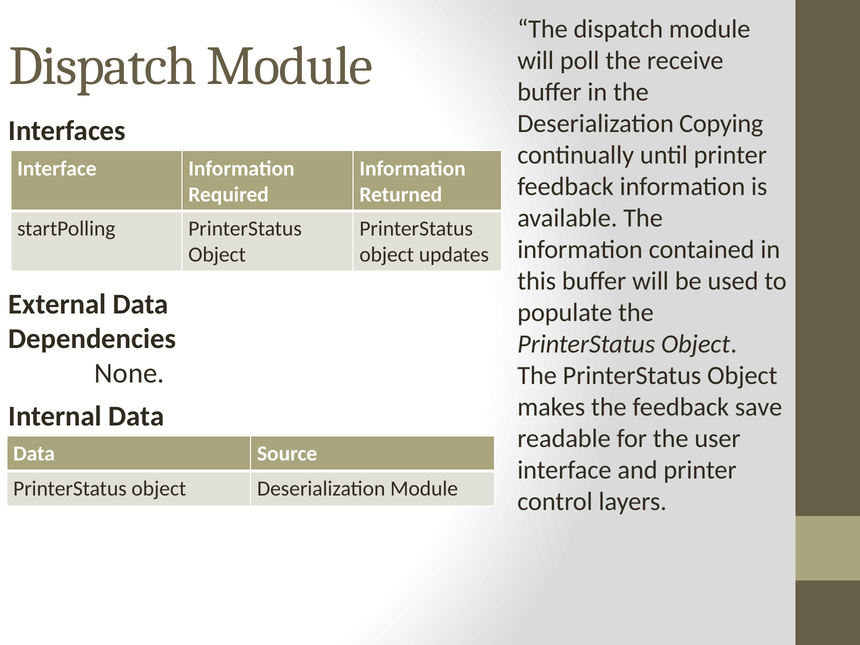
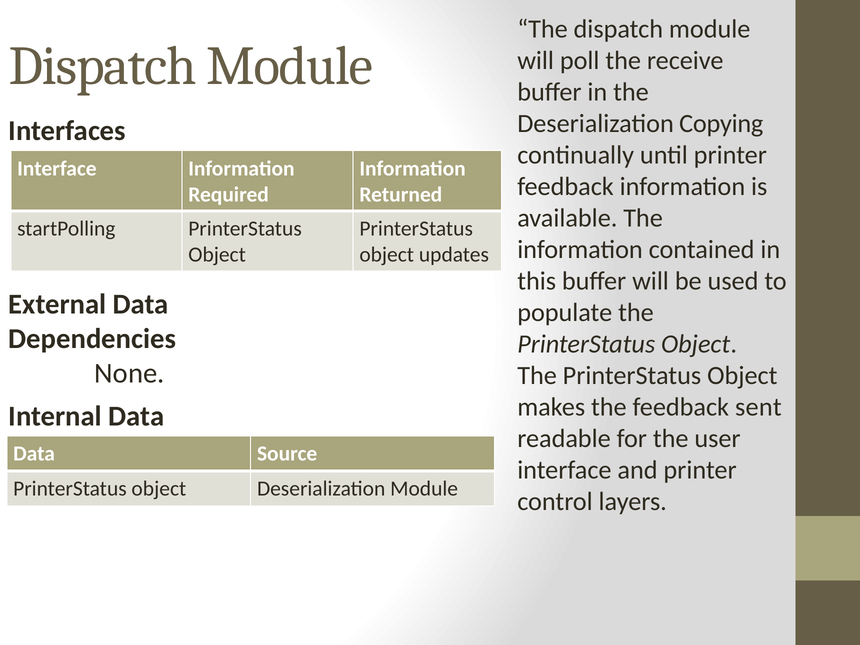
save: save -> sent (758, 407)
